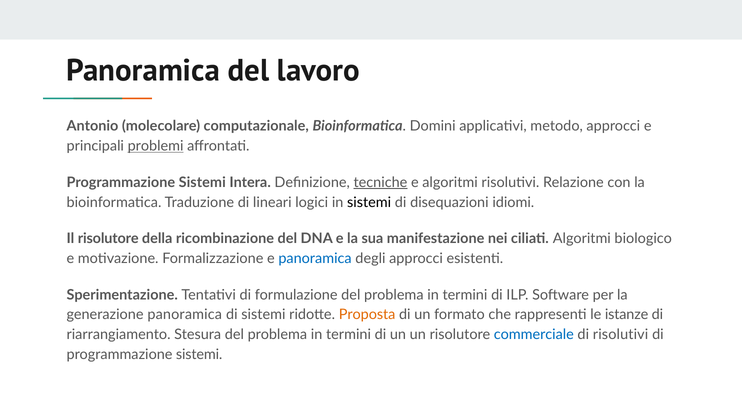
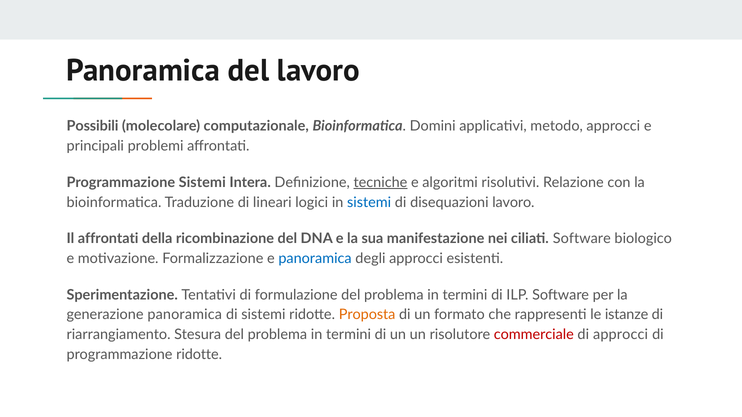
Antonio: Antonio -> Possibili (93, 126)
problemi underline: present -> none (156, 146)
sistemi colour: black -> blue (369, 202)
disequazioni idiomi: idiomi -> lavoro (513, 202)
Il risolutore: risolutore -> affrontati (108, 239)
ciliati Algoritmi: Algoritmi -> Software (582, 239)
commerciale colour: blue -> red (534, 335)
di risolutivi: risolutivi -> approcci (621, 335)
sistemi: sistemi -> ridotte (199, 355)
